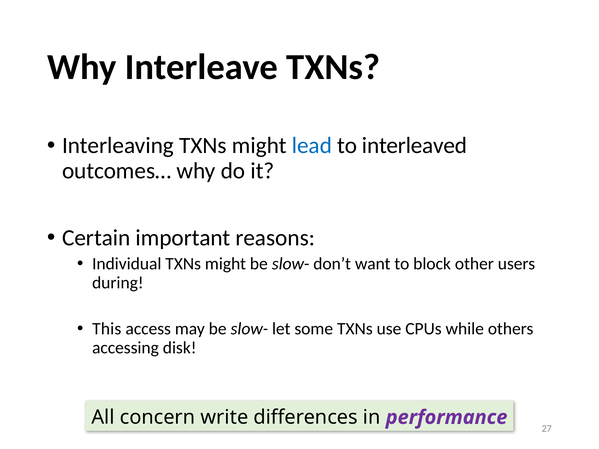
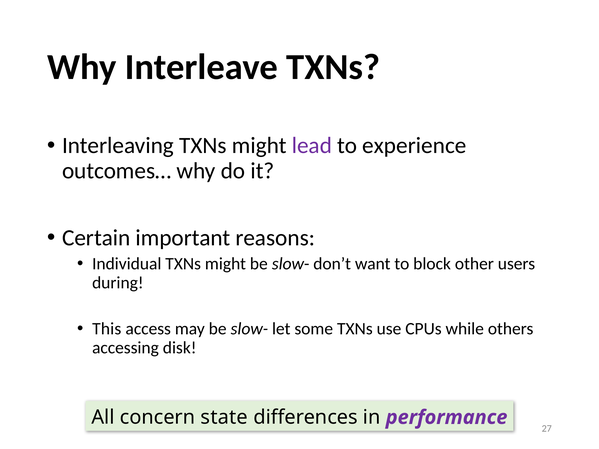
lead colour: blue -> purple (312, 146)
interleaved: interleaved -> experience (414, 146)
write: write -> state (224, 418)
